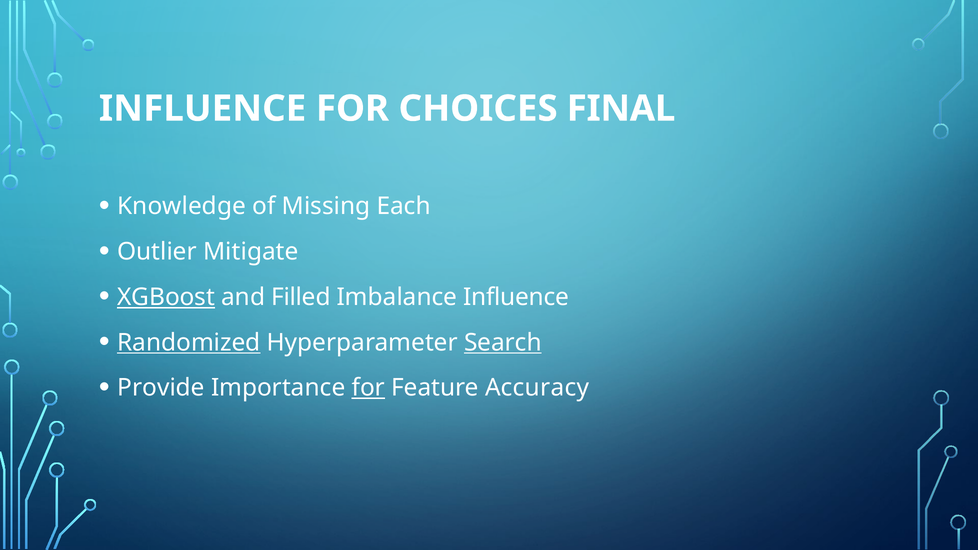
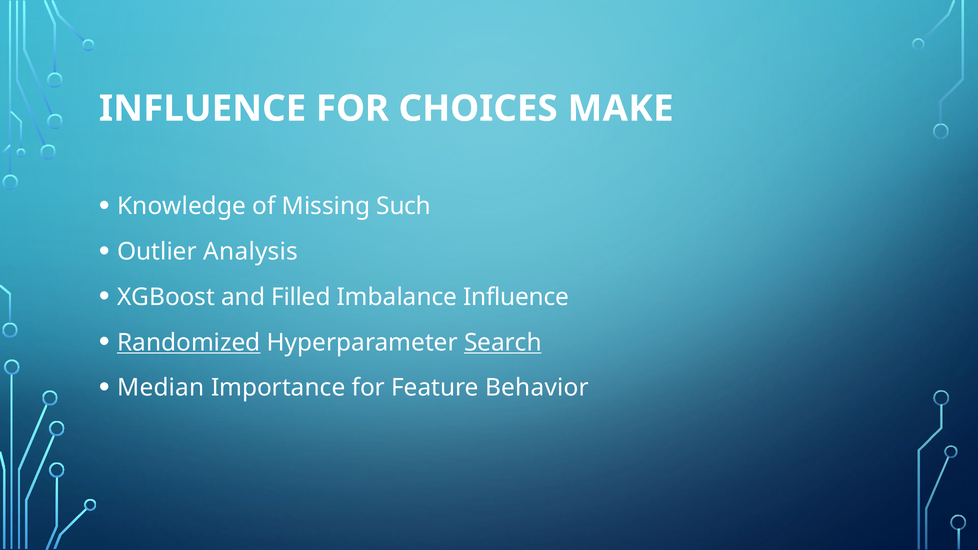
FINAL: FINAL -> MAKE (621, 109)
Each: Each -> Such (404, 206)
Mitigate: Mitigate -> Analysis (251, 252)
XGBoost underline: present -> none (166, 297)
Provide: Provide -> Median (161, 388)
for underline: present -> none (368, 388)
Accuracy: Accuracy -> Behavior (537, 388)
